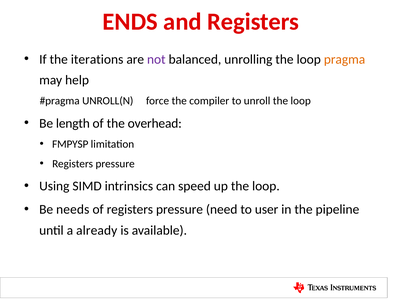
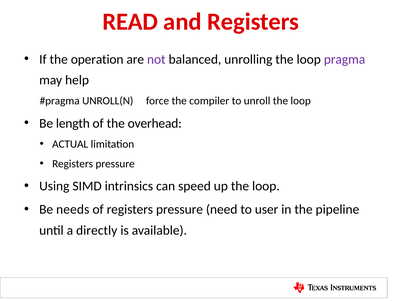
ENDS: ENDS -> READ (130, 22)
iterations: iterations -> operation (97, 59)
pragma colour: orange -> purple (345, 59)
FMPYSP: FMPYSP -> ACTUAL (70, 144)
already: already -> directly (97, 231)
